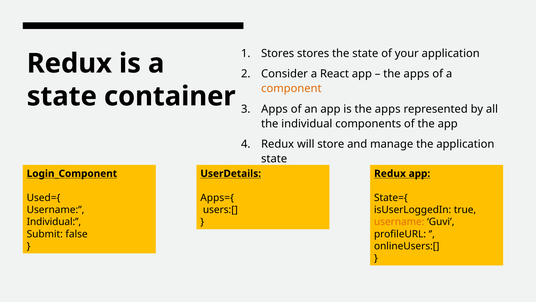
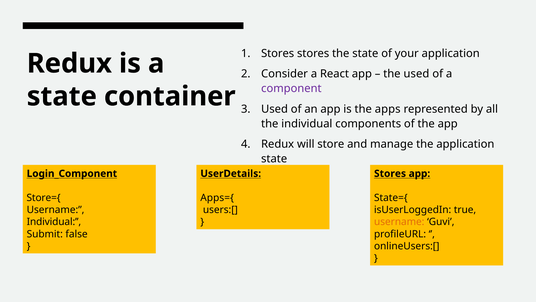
apps: apps -> used (416, 74)
component colour: orange -> purple (291, 88)
Apps: Apps -> Used (275, 109)
Redux: Redux -> Stores (390, 173)
Used={: Used={ -> Store={ (44, 197)
